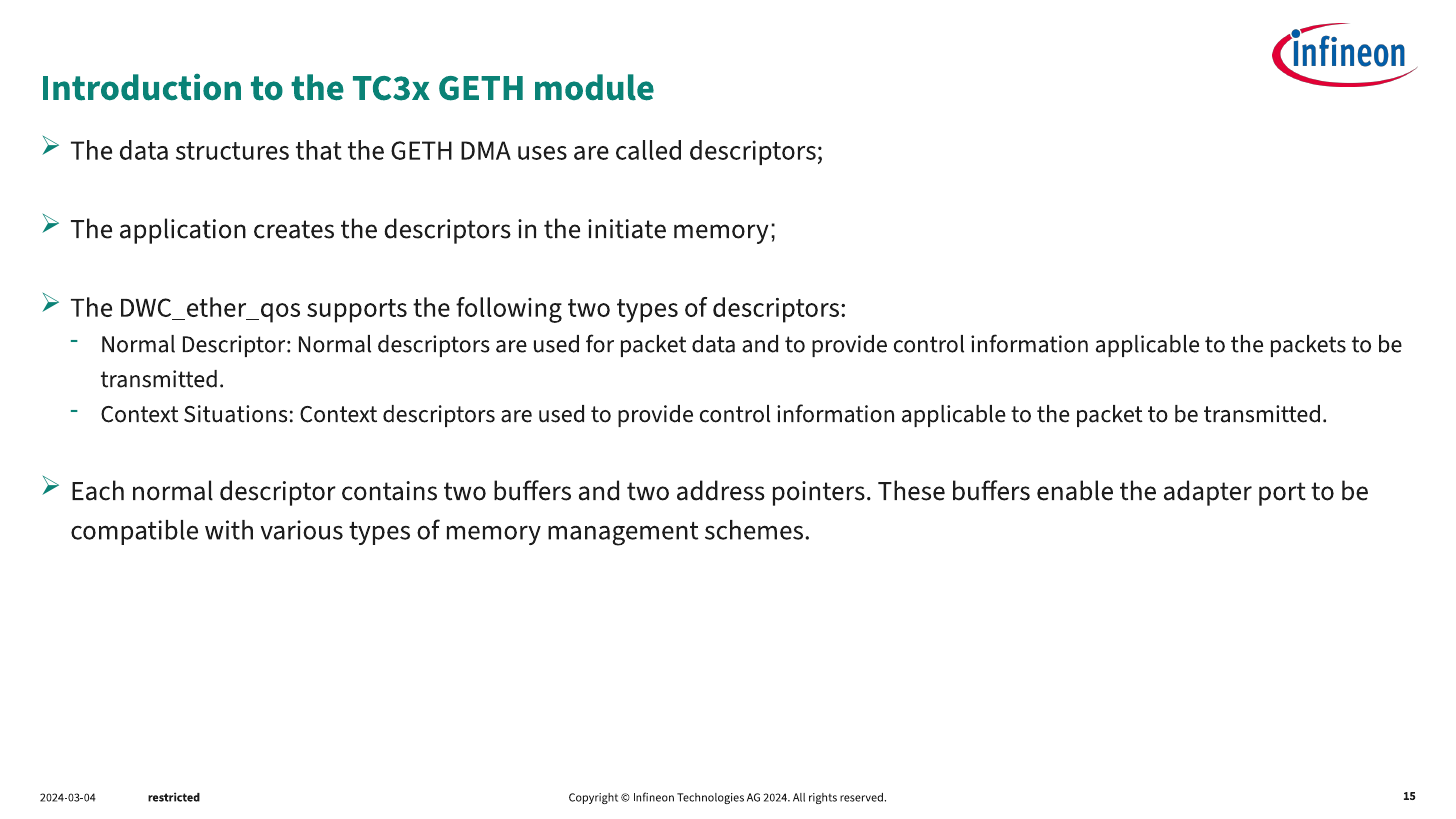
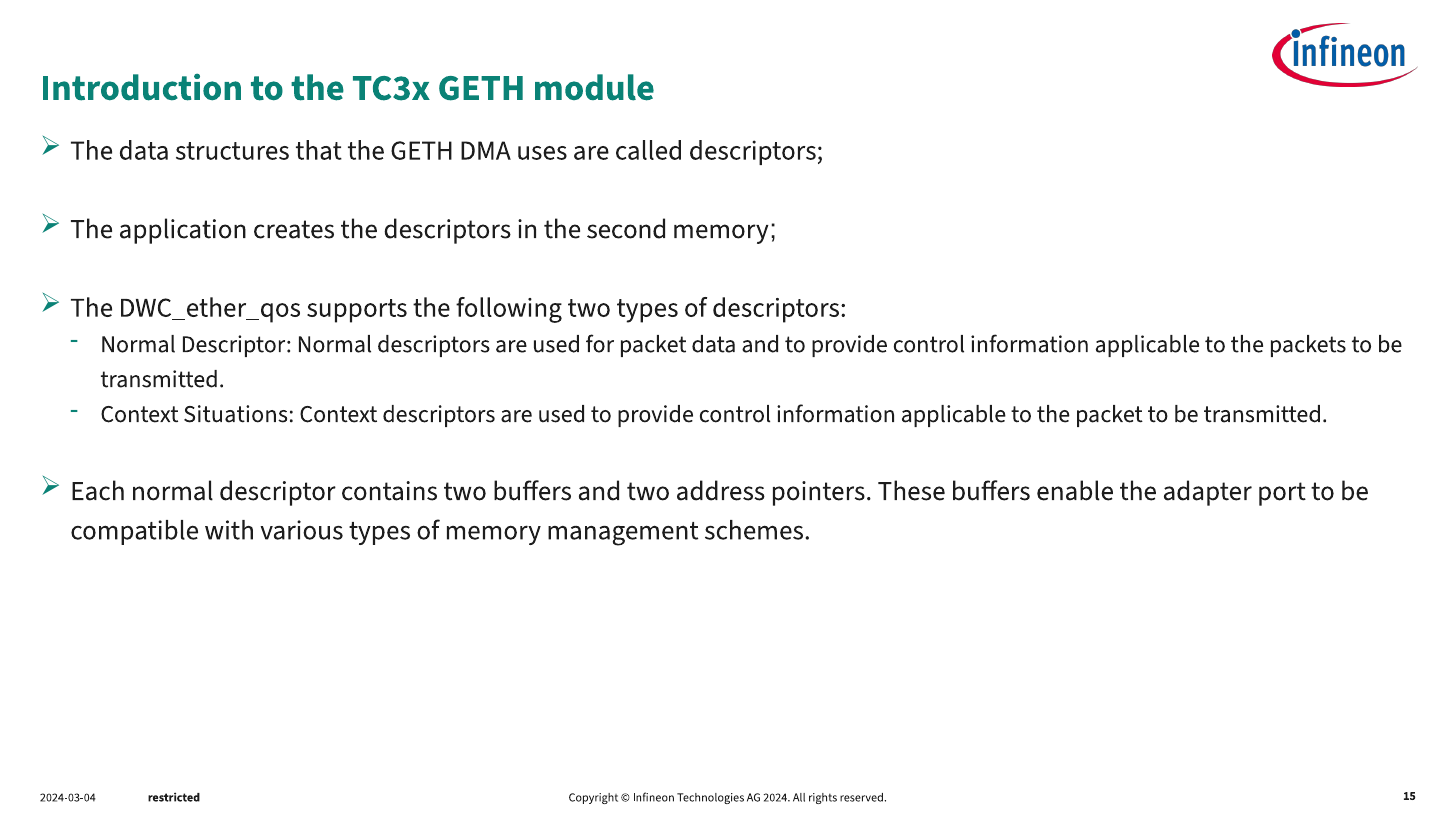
initiate: initiate -> second (627, 229)
